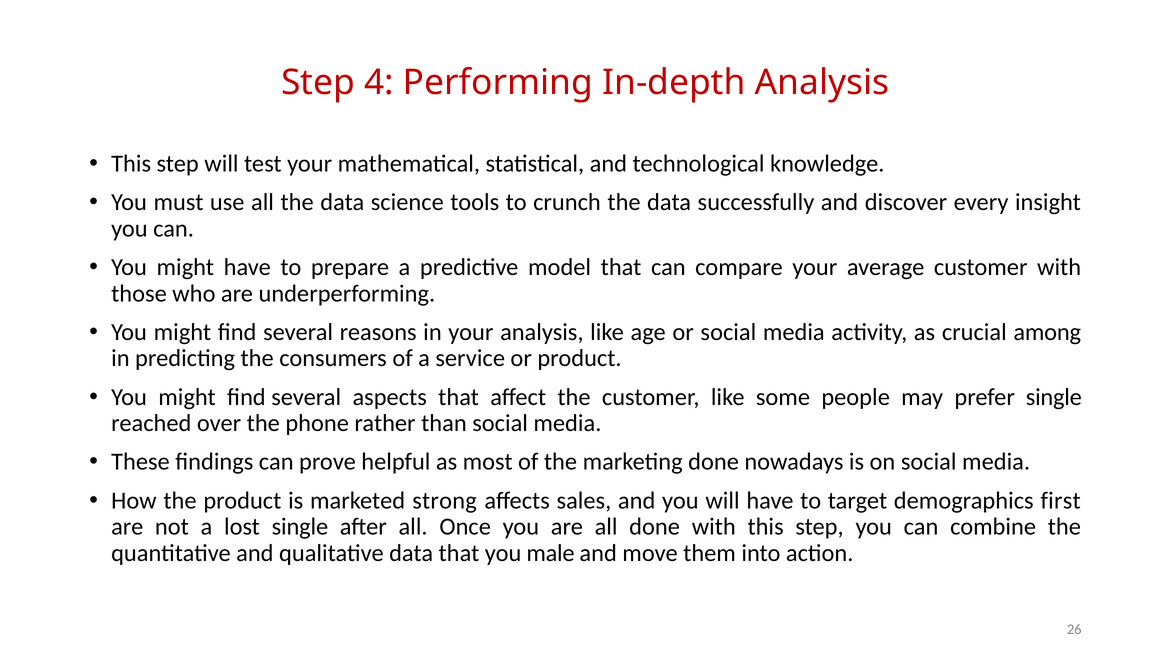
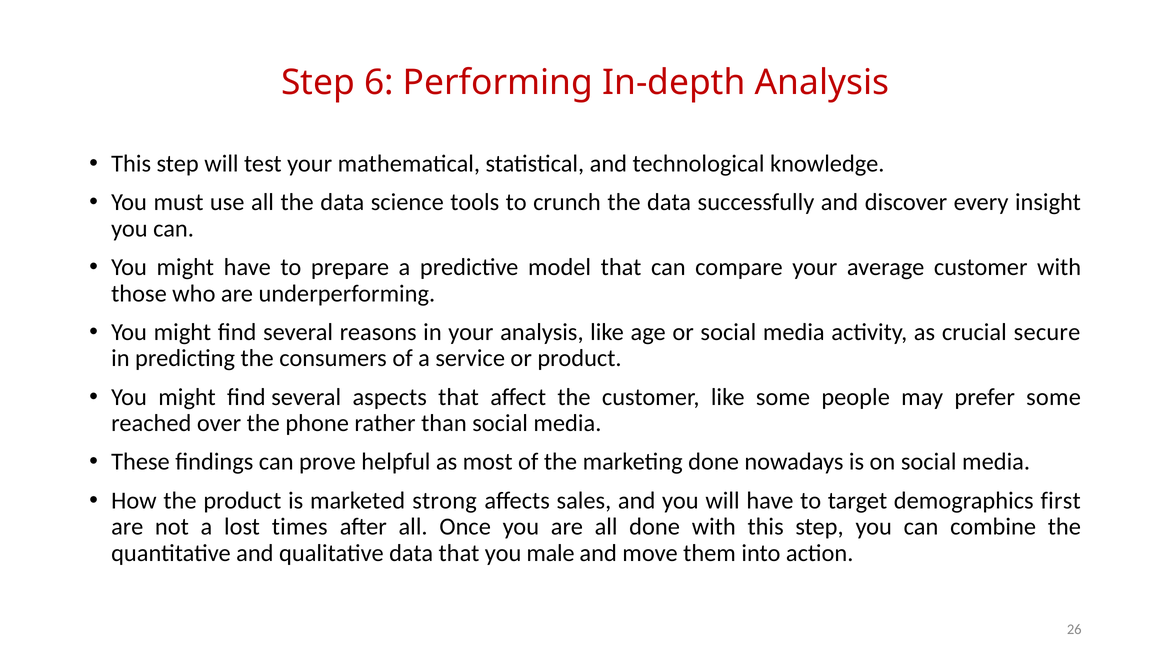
4: 4 -> 6 (379, 82)
among: among -> secure (1047, 332)
prefer single: single -> some (1054, 397)
lost single: single -> times (300, 527)
